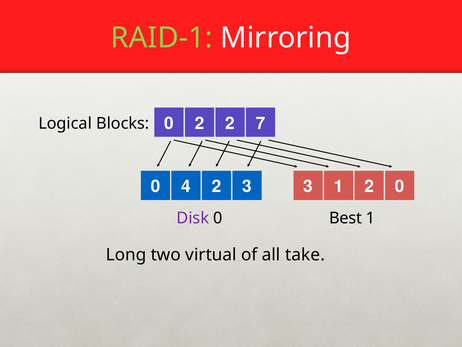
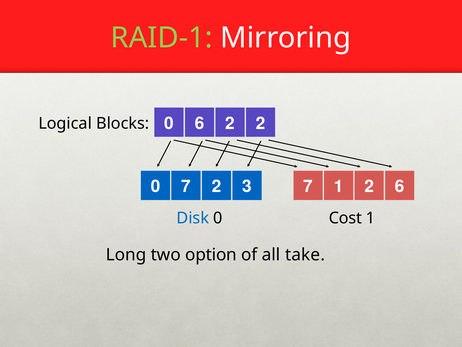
0 2: 2 -> 6 (200, 123)
2 7: 7 -> 2 (261, 123)
0 4: 4 -> 7 (186, 186)
3 3: 3 -> 7 (308, 186)
2 0: 0 -> 6 (400, 186)
Disk colour: purple -> blue (193, 218)
Best: Best -> Cost (345, 218)
virtual: virtual -> option (211, 254)
